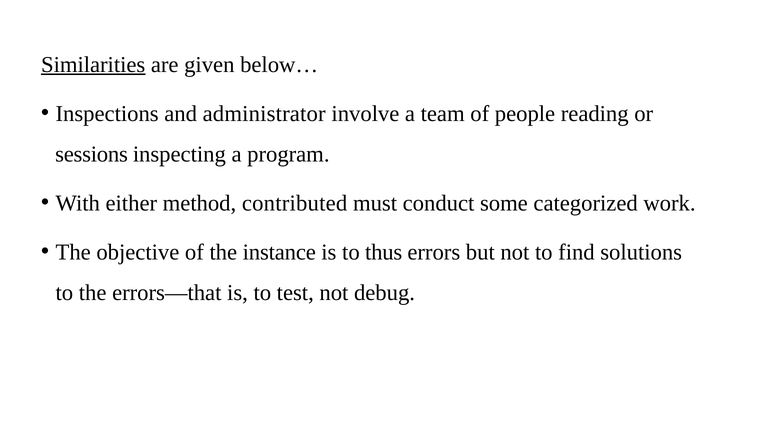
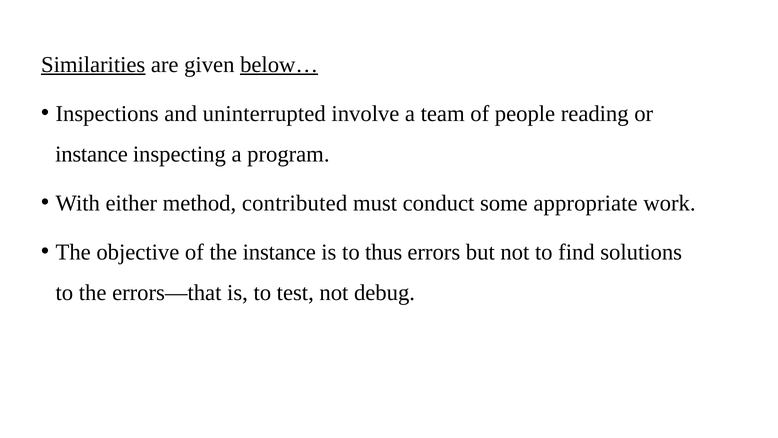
below… underline: none -> present (279, 65)
administrator: administrator -> uninterrupted (264, 113)
sessions: sessions -> instance (92, 154)
categorized: categorized -> appropriate (586, 203)
